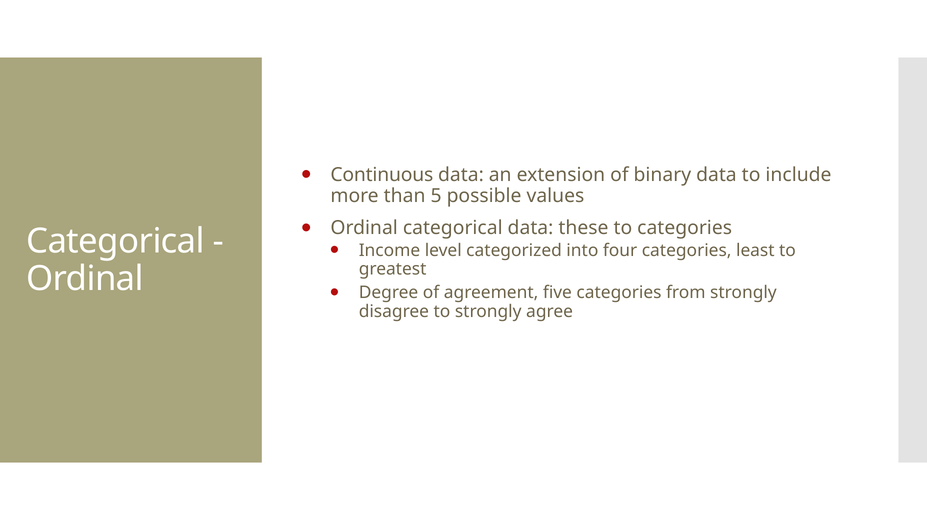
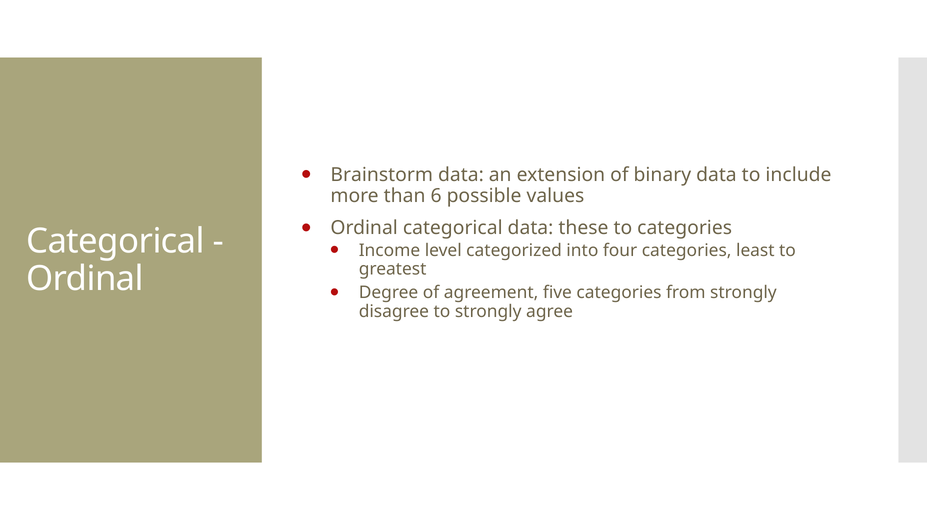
Continuous: Continuous -> Brainstorm (382, 175)
5: 5 -> 6 (436, 196)
